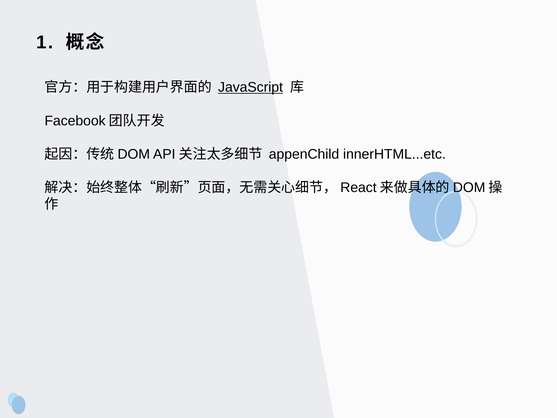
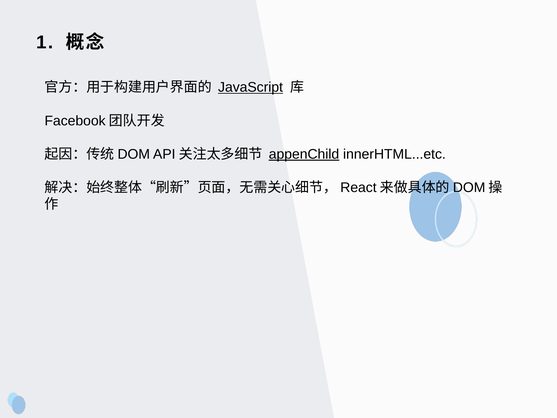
appenChild underline: none -> present (304, 154)
